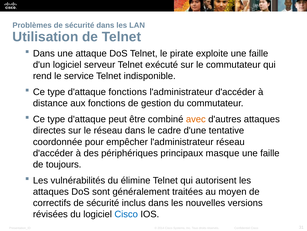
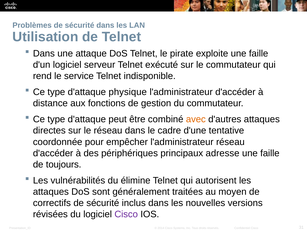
d'attaque fonctions: fonctions -> physique (128, 92)
masque: masque -> adresse (223, 153)
Cisco colour: blue -> purple (126, 214)
